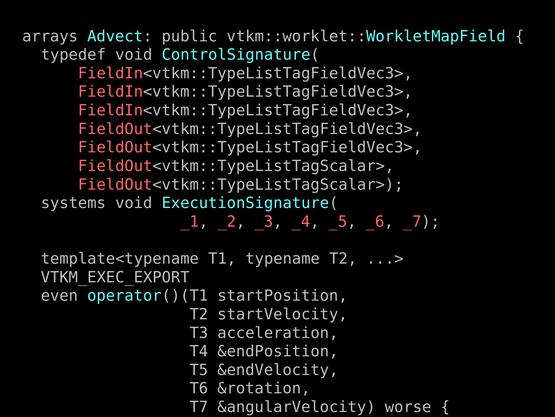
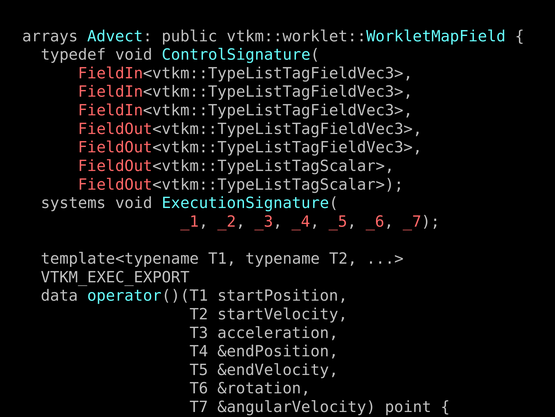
even: even -> data (59, 295)
worse: worse -> point (408, 406)
